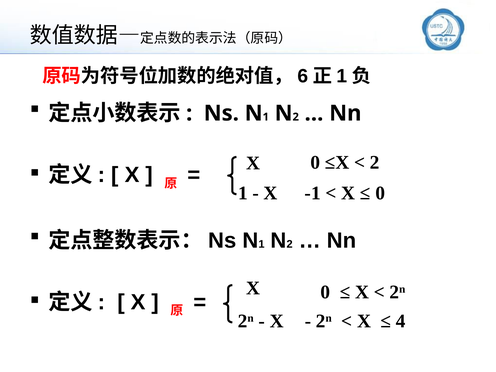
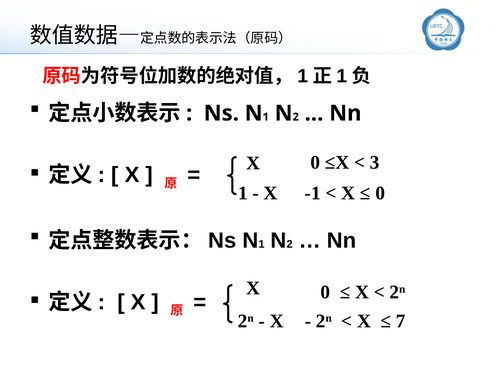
6: 6 -> 1 (303, 76)
2: 2 -> 3 (375, 162)
4: 4 -> 7 (401, 321)
